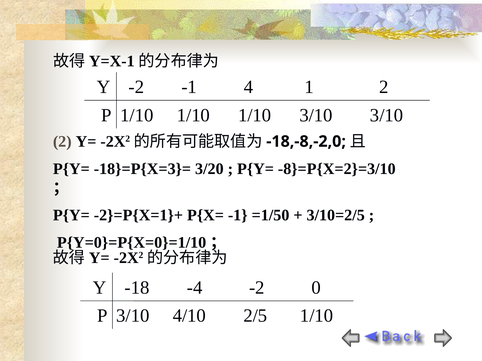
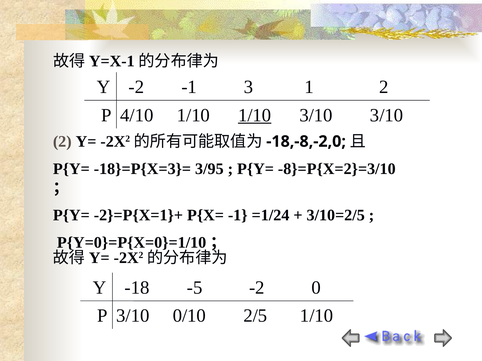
4: 4 -> 3 (248, 87)
P 1/10: 1/10 -> 4/10 (137, 115)
1/10 underline: none -> present (255, 115)
3/20: 3/20 -> 3/95 (209, 169)
=1/50: =1/50 -> =1/24 (271, 216)
-4: -4 -> -5 (195, 288)
4/10: 4/10 -> 0/10 (189, 316)
